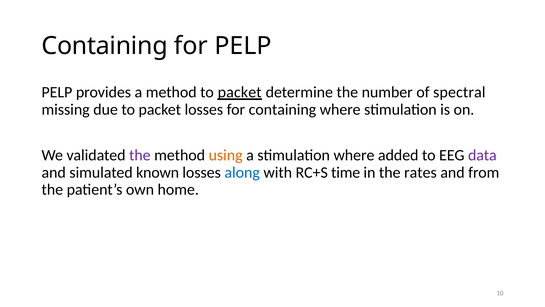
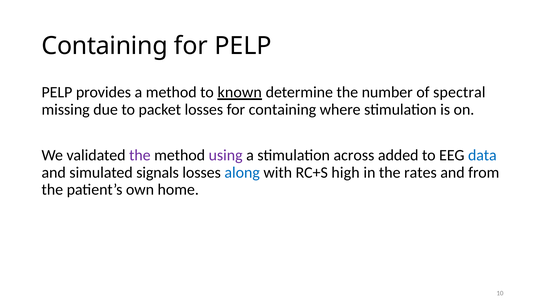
method to packet: packet -> known (240, 92)
using colour: orange -> purple (226, 155)
stimulation where: where -> across (354, 155)
data colour: purple -> blue (482, 155)
known: known -> signals (158, 172)
time: time -> high (346, 172)
